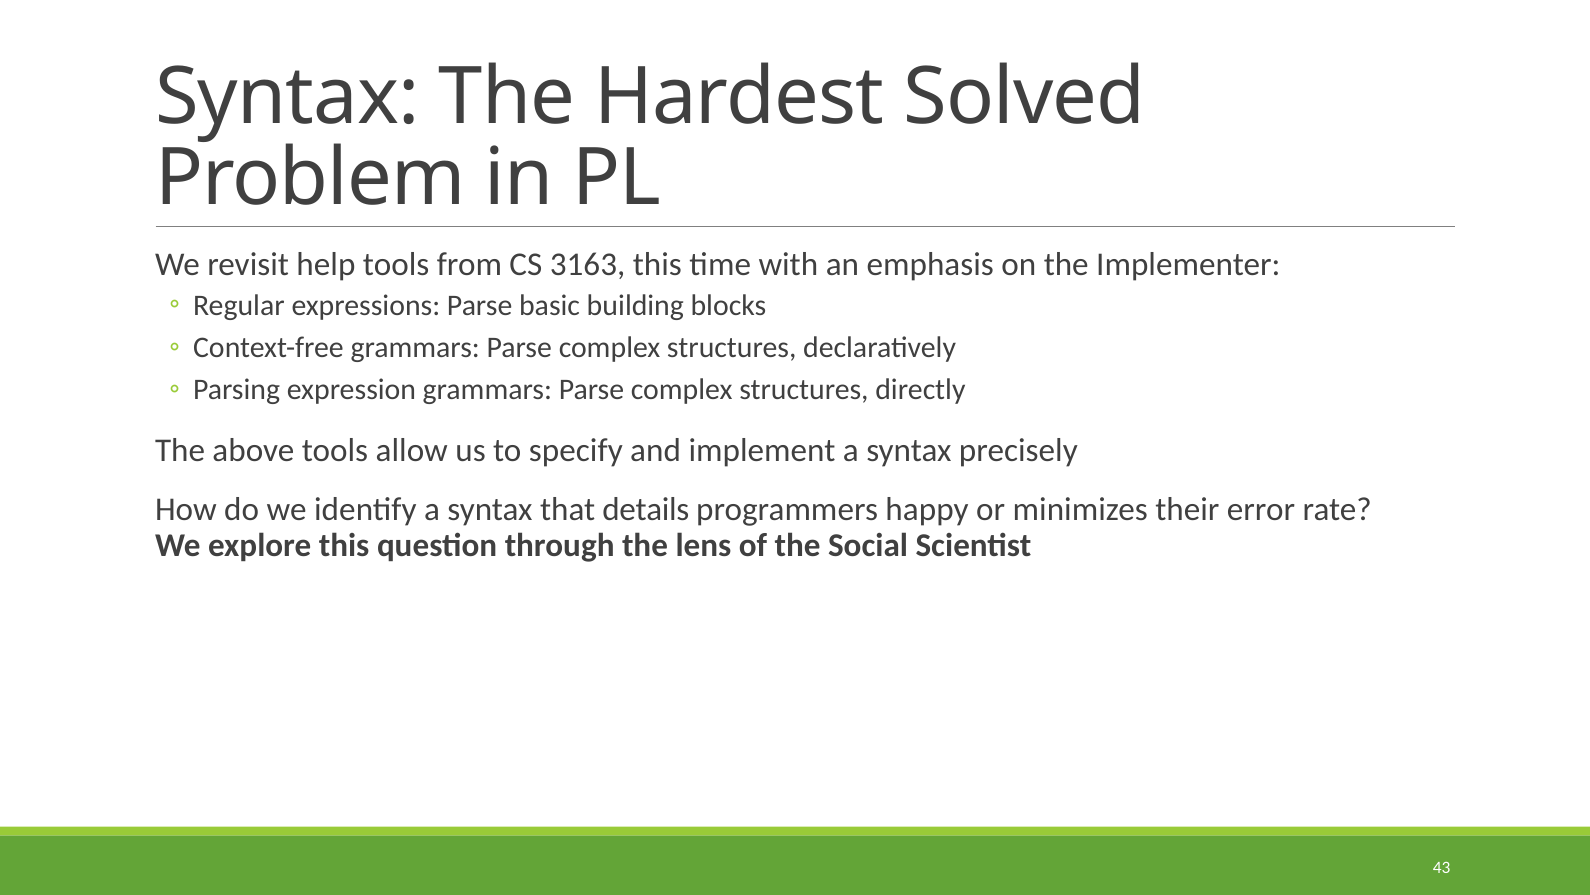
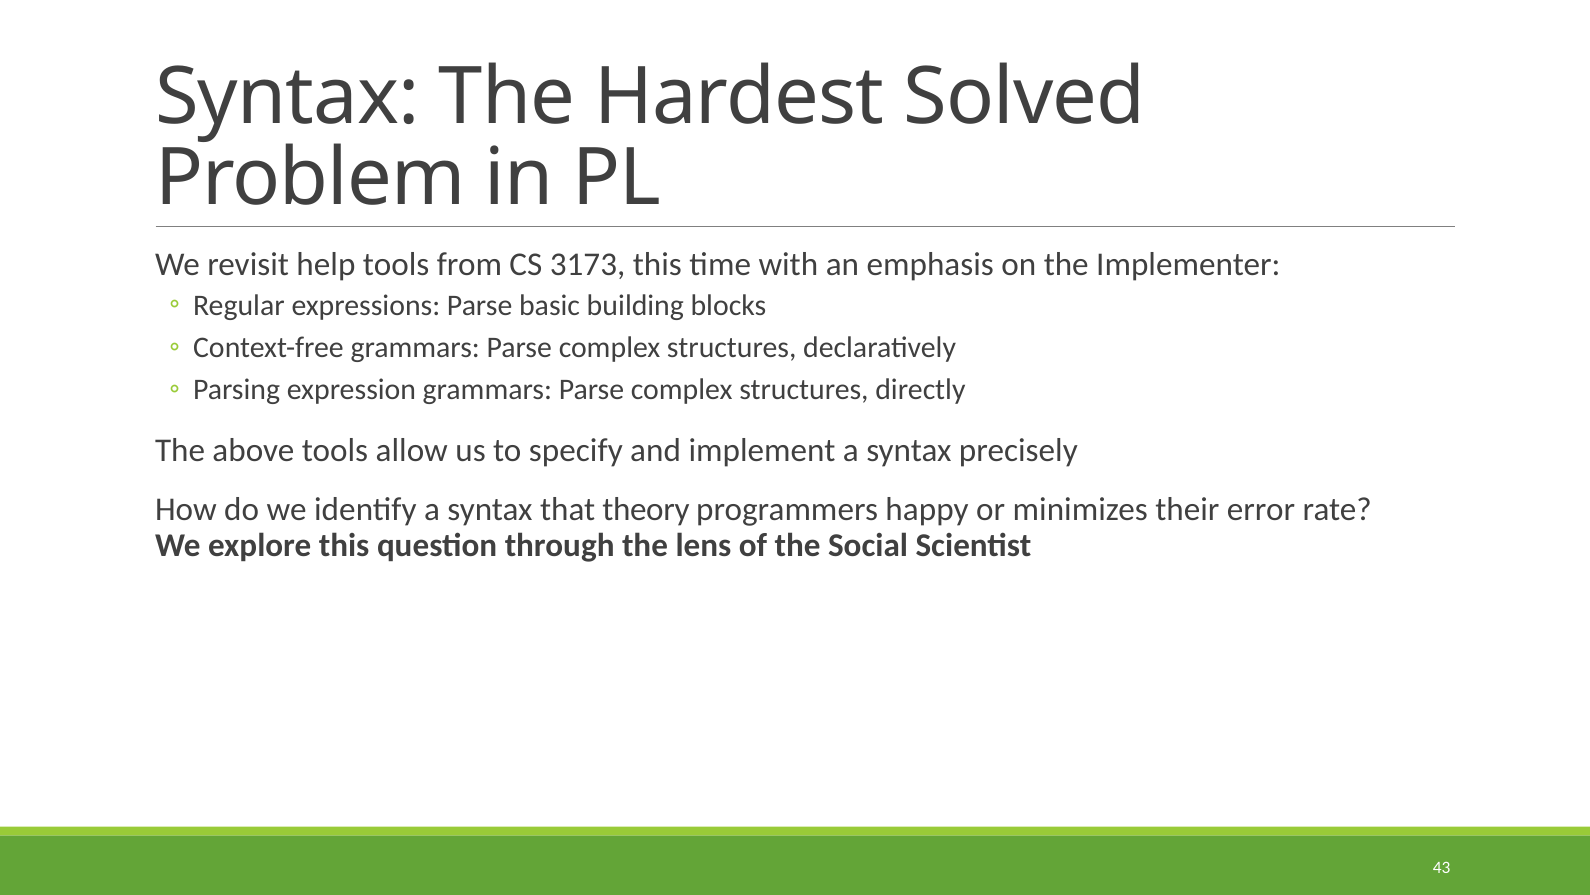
3163: 3163 -> 3173 (588, 264)
details: details -> theory (646, 509)
